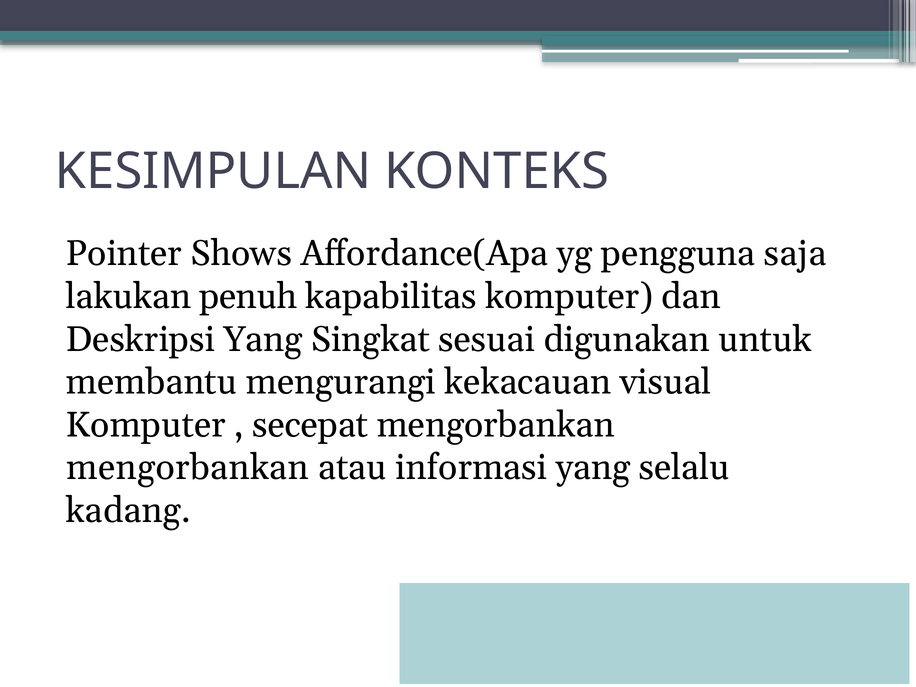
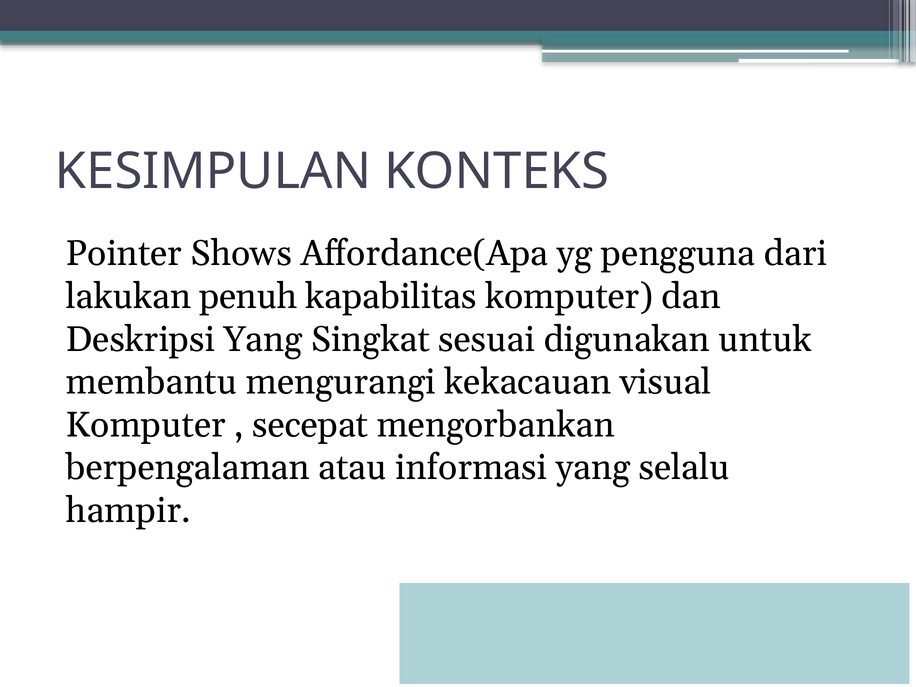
saja: saja -> dari (795, 254)
mengorbankan: mengorbankan -> berpengalaman (188, 468)
kadang: kadang -> hampir (128, 510)
